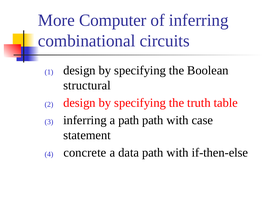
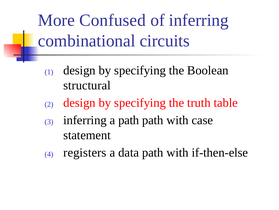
Computer: Computer -> Confused (113, 20)
concrete: concrete -> registers (85, 152)
